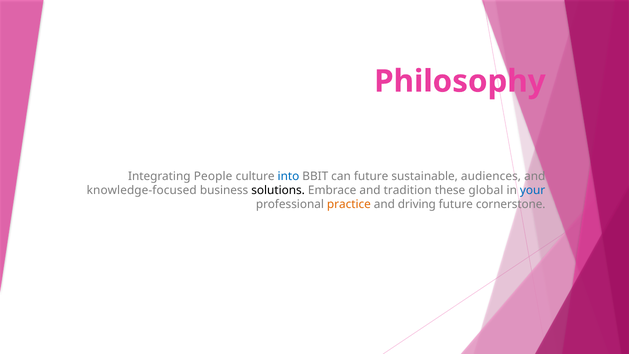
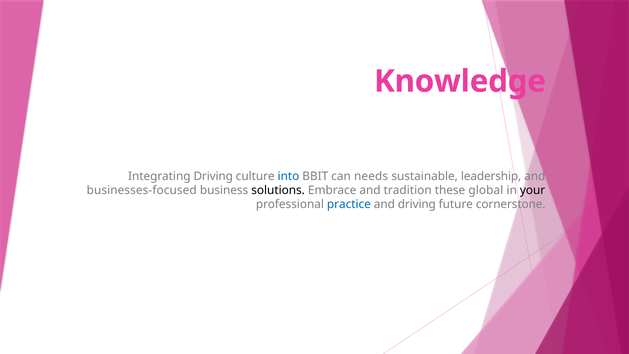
Philosophy: Philosophy -> Knowledge (460, 81)
Integrating People: People -> Driving (213, 176)
can future: future -> needs (371, 176)
audiences: audiences -> leadership (491, 176)
knowledge-focused: knowledge-focused -> businesses-focused (142, 190)
your colour: blue -> black (533, 190)
practice colour: orange -> blue (349, 204)
